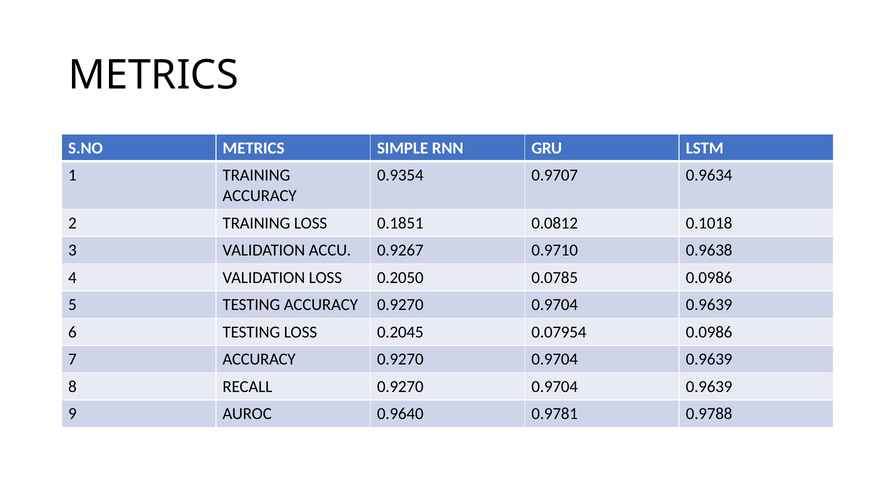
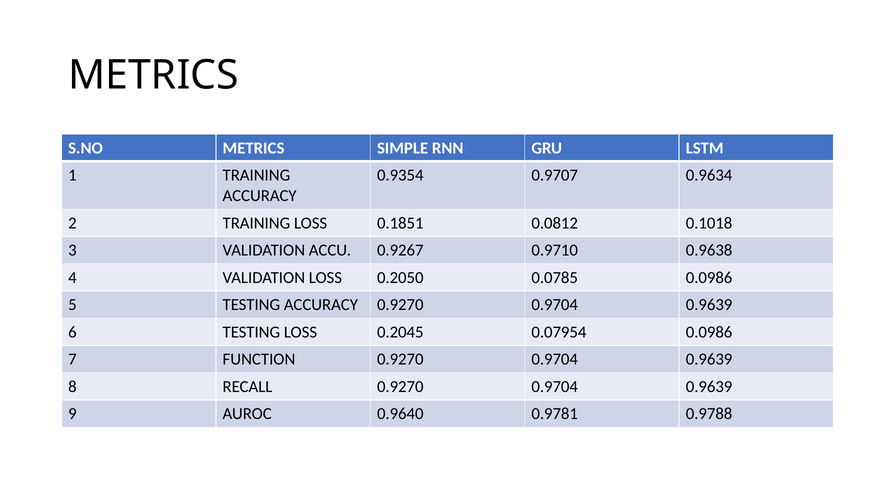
7 ACCURACY: ACCURACY -> FUNCTION (259, 359)
